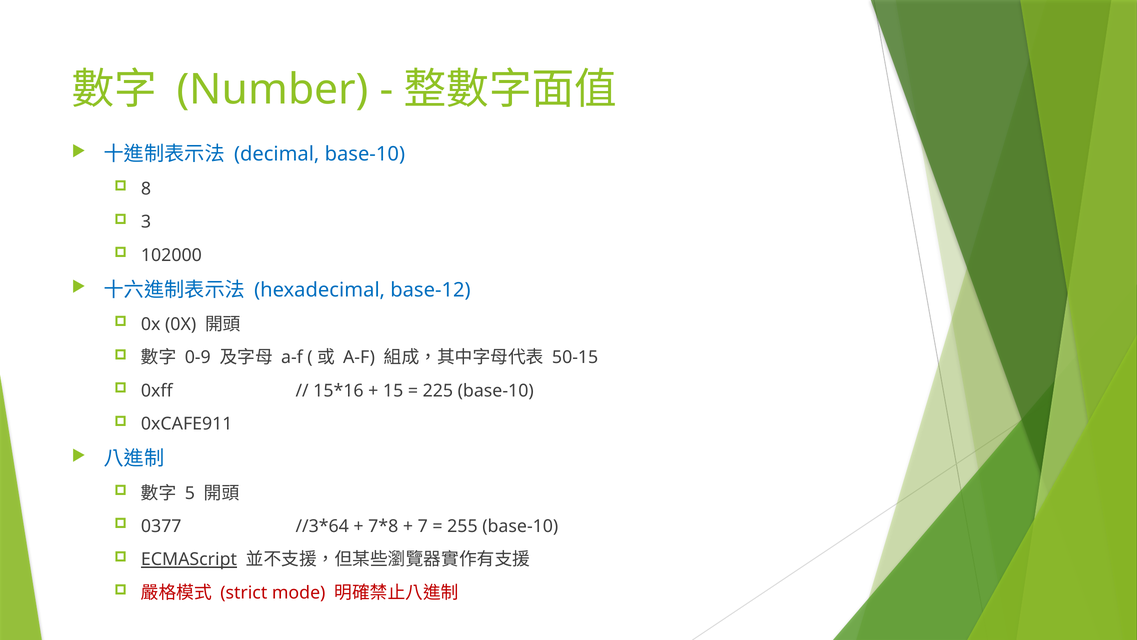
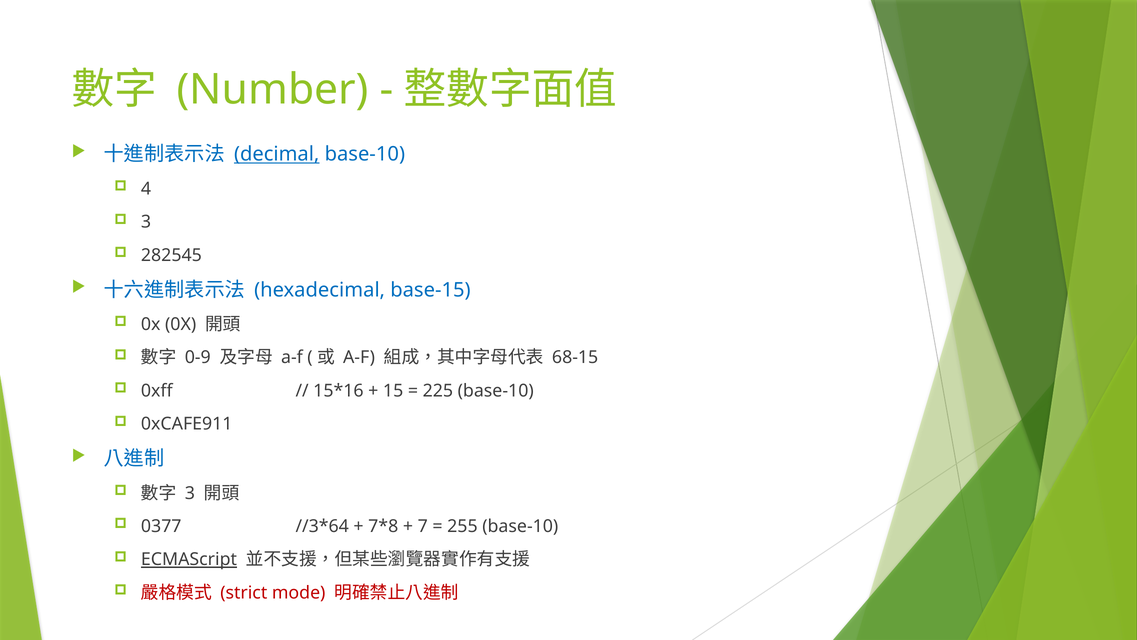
decimal underline: none -> present (277, 154)
8: 8 -> 4 (146, 189)
102000: 102000 -> 282545 (171, 255)
base-12: base-12 -> base-15 (430, 290)
50-15: 50-15 -> 68-15 (575, 357)
5: 5 -> 3 (190, 493)
